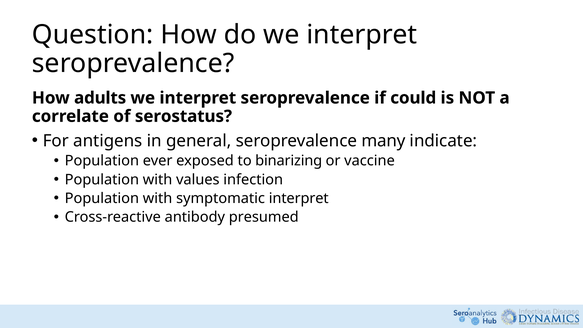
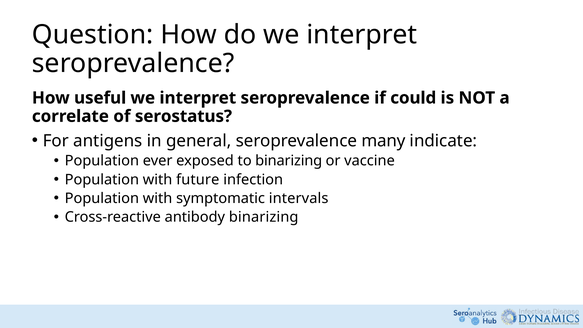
adults: adults -> useful (100, 98)
values: values -> future (198, 180)
symptomatic interpret: interpret -> intervals (299, 198)
antibody presumed: presumed -> binarizing (264, 217)
